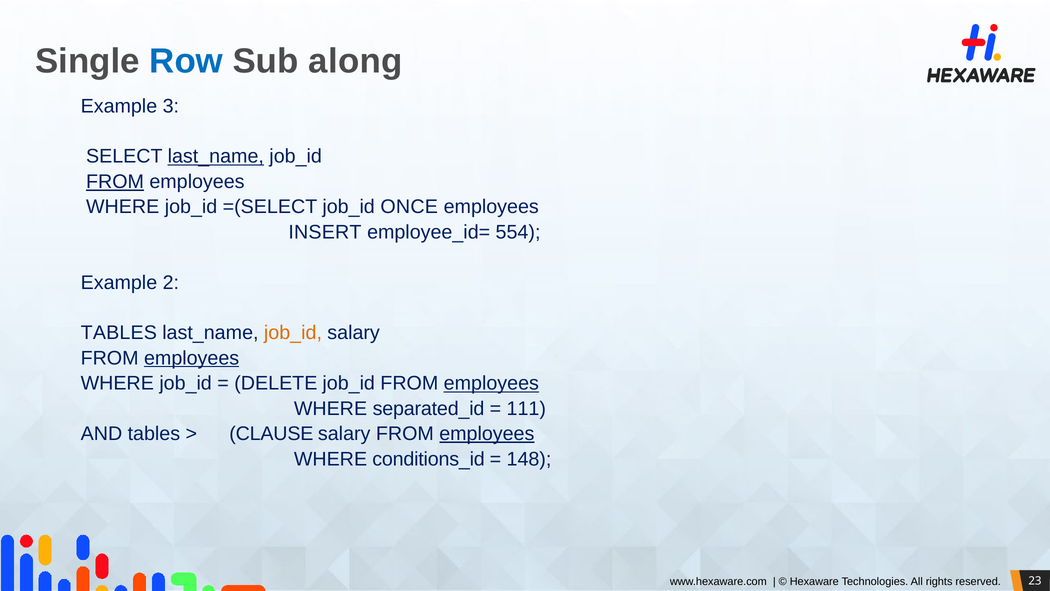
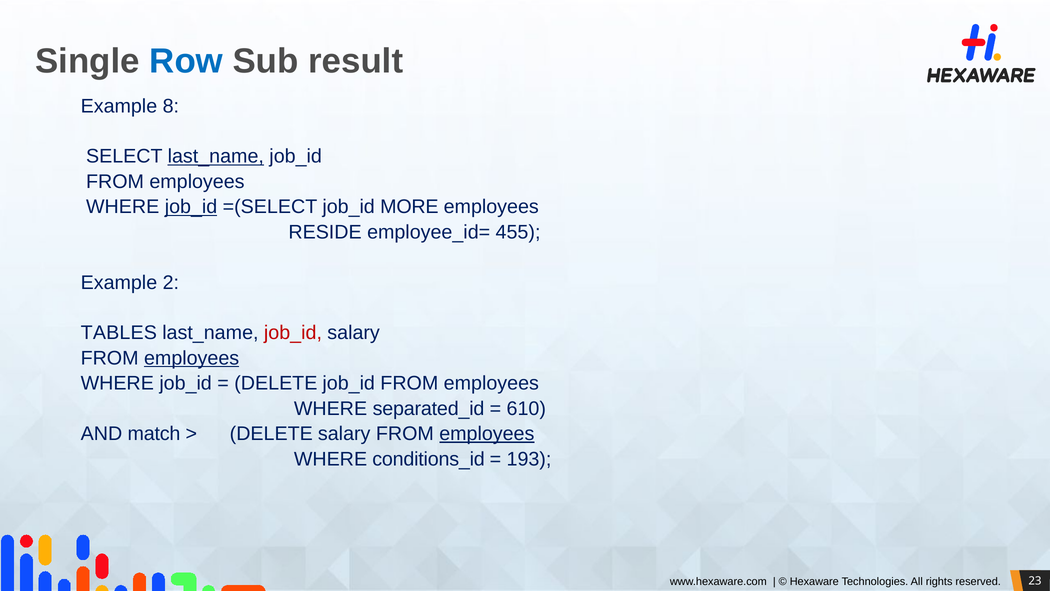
along: along -> result (356, 61)
3: 3 -> 8 (171, 106)
FROM underline: present -> none (115, 182)
job_id underline: none -> present (191, 207)
ONCE: ONCE -> MORE (409, 207)
INSERT: INSERT -> RESIDE (325, 232)
554: 554 -> 455 (518, 232)
job_id colour: orange -> red (293, 333)
employees underline: present -> none (491, 383)
111: 111 -> 610 (526, 408)
AND tables: tables -> match (154, 434)
CLAUSE: CLAUSE -> DELETE (271, 434)
148: 148 -> 193 (529, 459)
